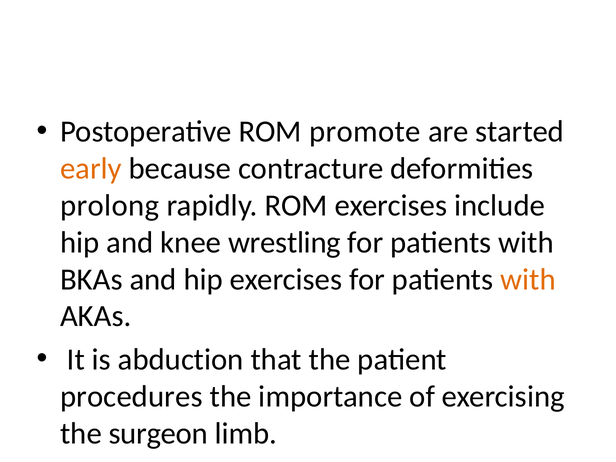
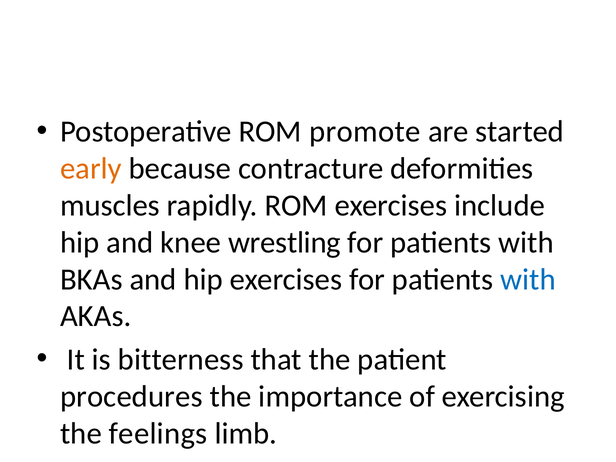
prolong: prolong -> muscles (110, 205)
with colour: orange -> blue (528, 279)
abduction: abduction -> bitterness (181, 359)
surgeon: surgeon -> feelings (158, 433)
